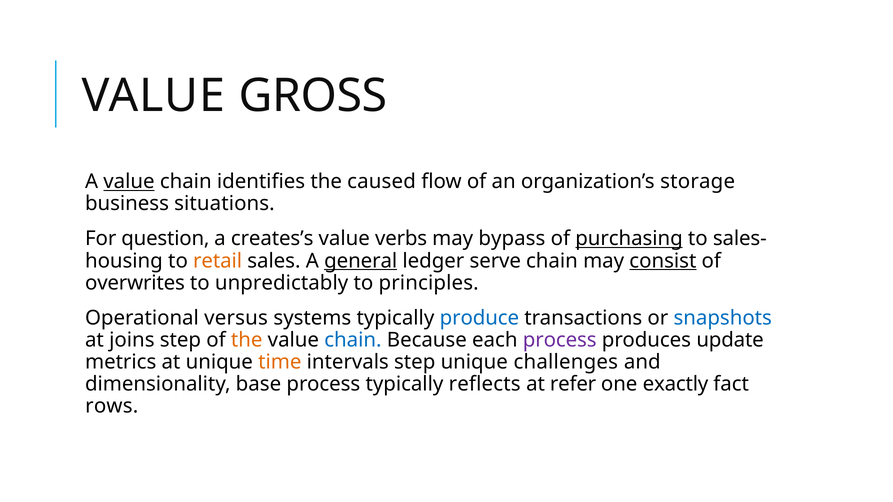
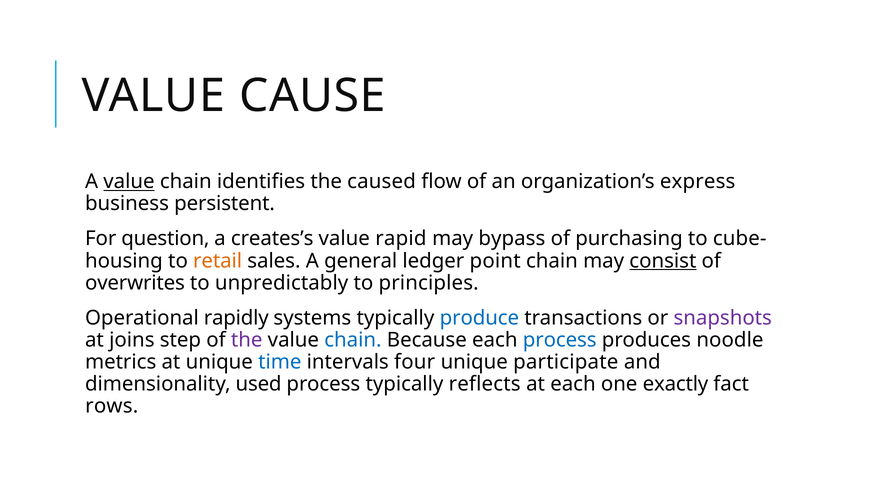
GROSS: GROSS -> CAUSE (313, 96)
storage: storage -> express (698, 182)
situations: situations -> persistent (225, 204)
verbs: verbs -> rapid (401, 239)
purchasing underline: present -> none (629, 239)
sales-: sales- -> cube- (740, 239)
general underline: present -> none (361, 261)
serve: serve -> point (495, 261)
versus: versus -> rapidly (236, 318)
snapshots colour: blue -> purple (723, 318)
the colour: orange -> purple (247, 340)
process colour: purple -> blue (560, 340)
update: update -> noodle (730, 340)
time colour: orange -> blue (280, 362)
intervals step: step -> four (415, 362)
challenges: challenges -> participate (566, 362)
base: base -> used (259, 384)
at refer: refer -> each (573, 384)
